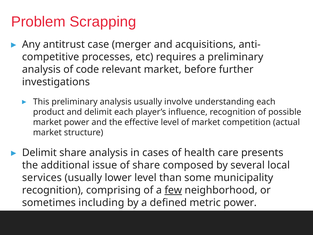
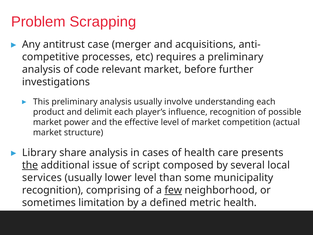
Delimit: Delimit -> Library (39, 153)
the underline: none -> present (30, 165)
of share: share -> script (146, 165)
including: including -> limitation (101, 202)
metric power: power -> health (240, 202)
